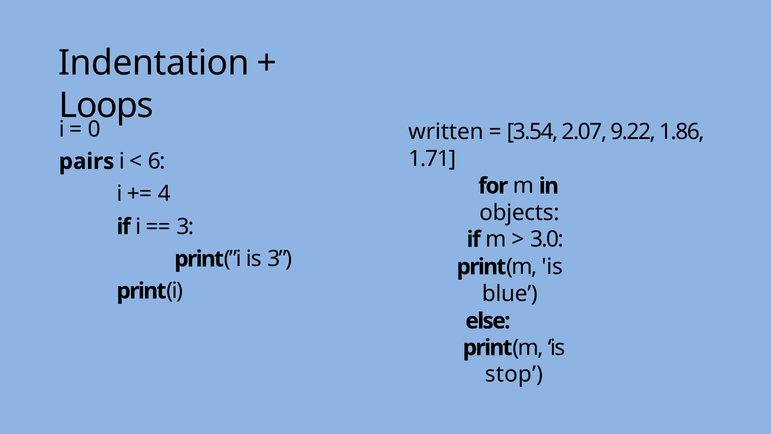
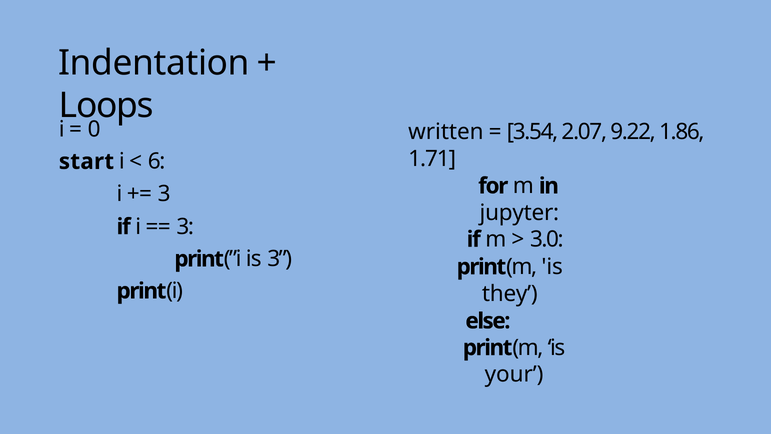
pairs: pairs -> start (86, 161)
4: 4 -> 3 (164, 194)
objects: objects -> jupyter (519, 213)
blue: blue -> they (510, 294)
stop: stop -> your (514, 374)
